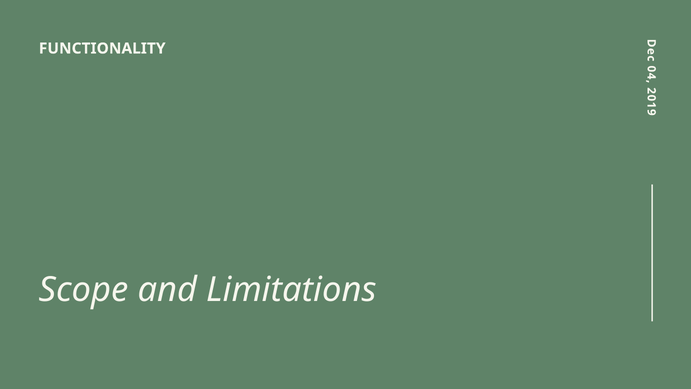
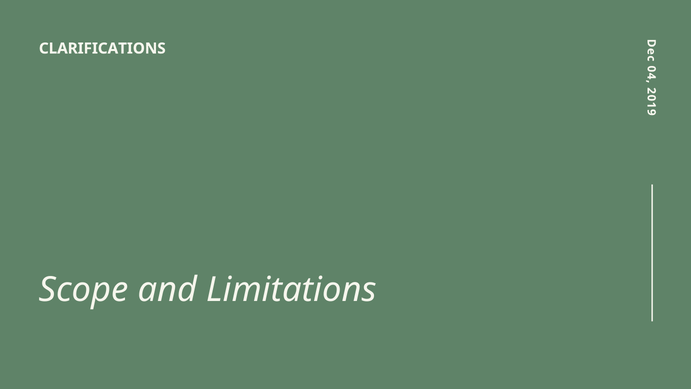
FUNCTIONALITY: FUNCTIONALITY -> CLARIFICATIONS (102, 48)
